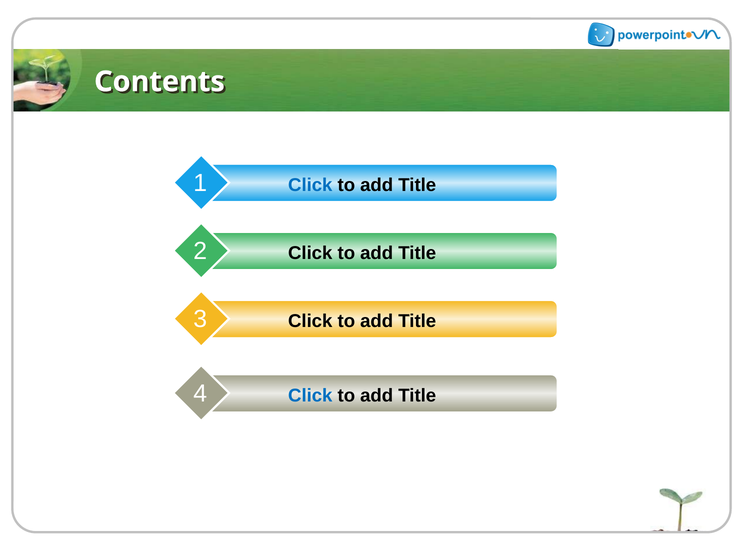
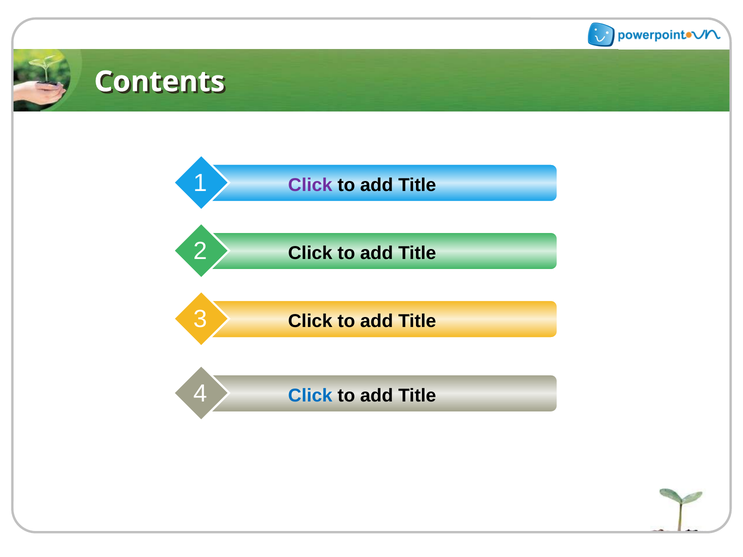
Click colour: blue -> purple (310, 185)
